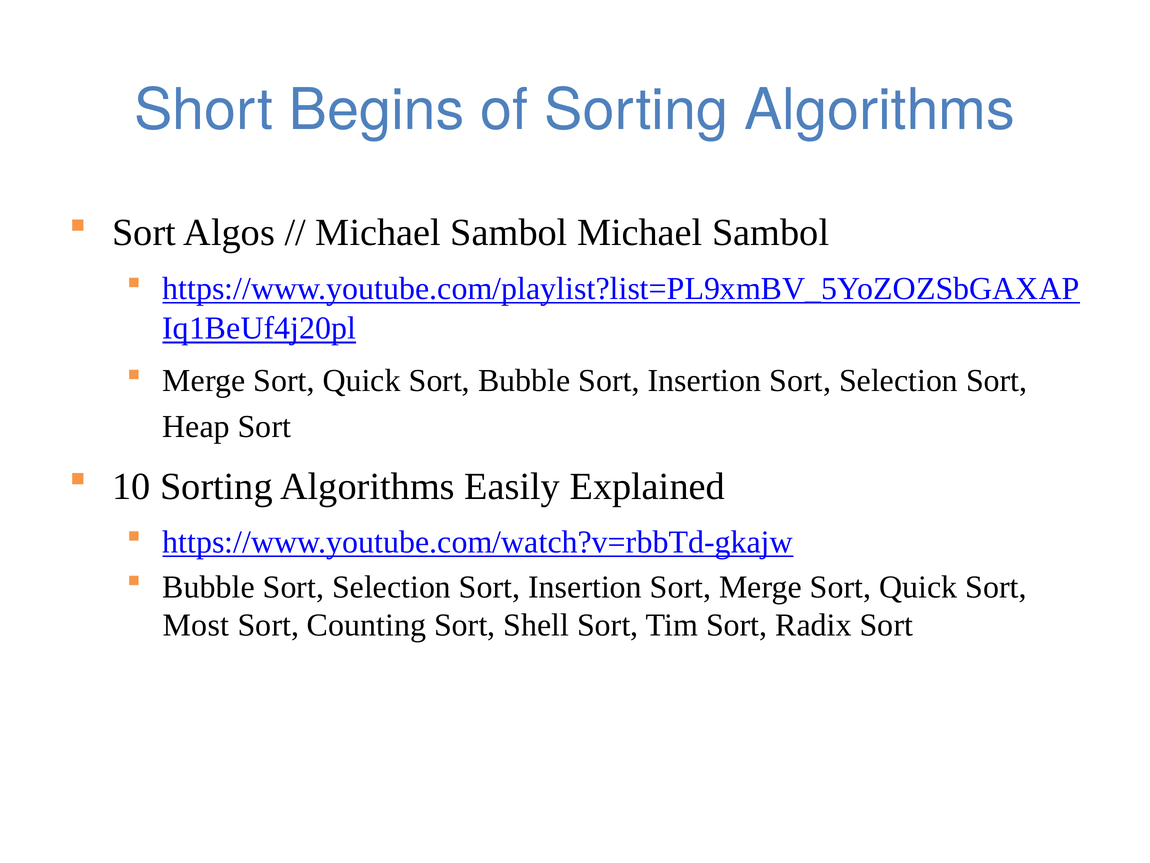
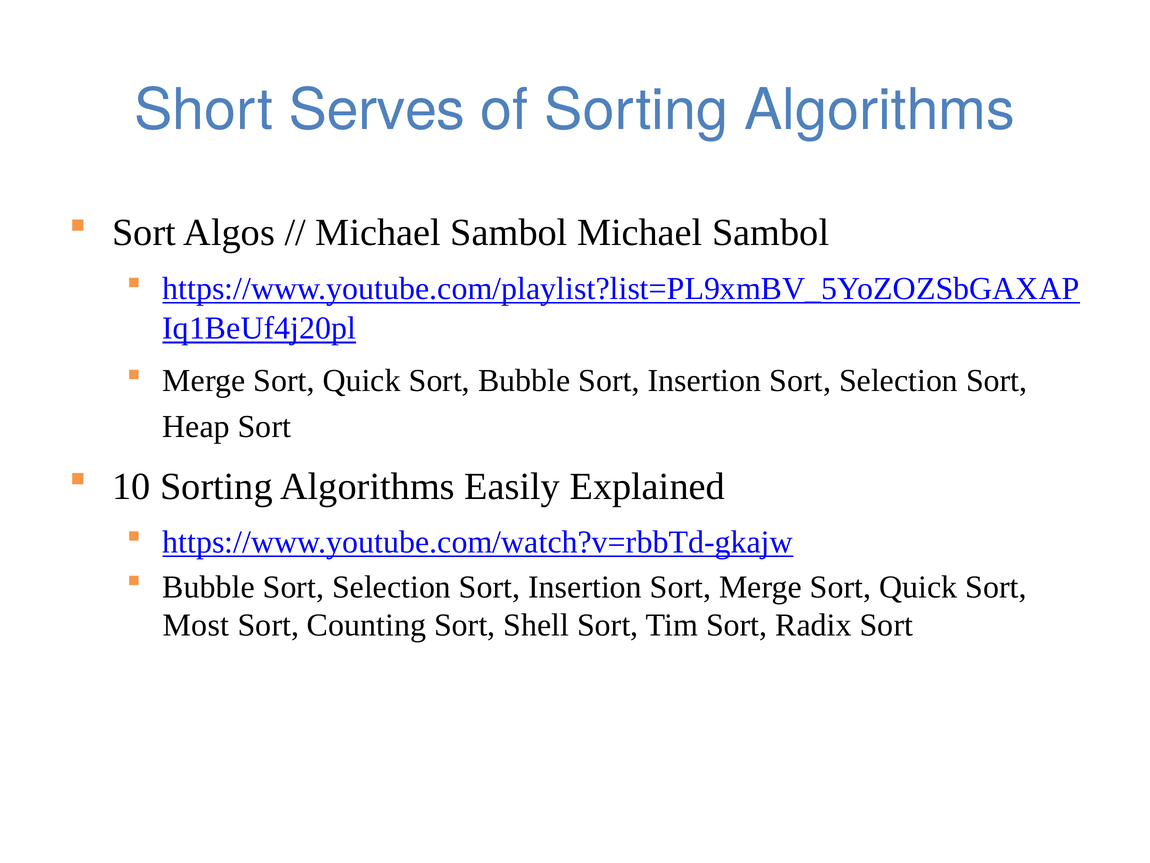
Begins: Begins -> Serves (377, 110)
